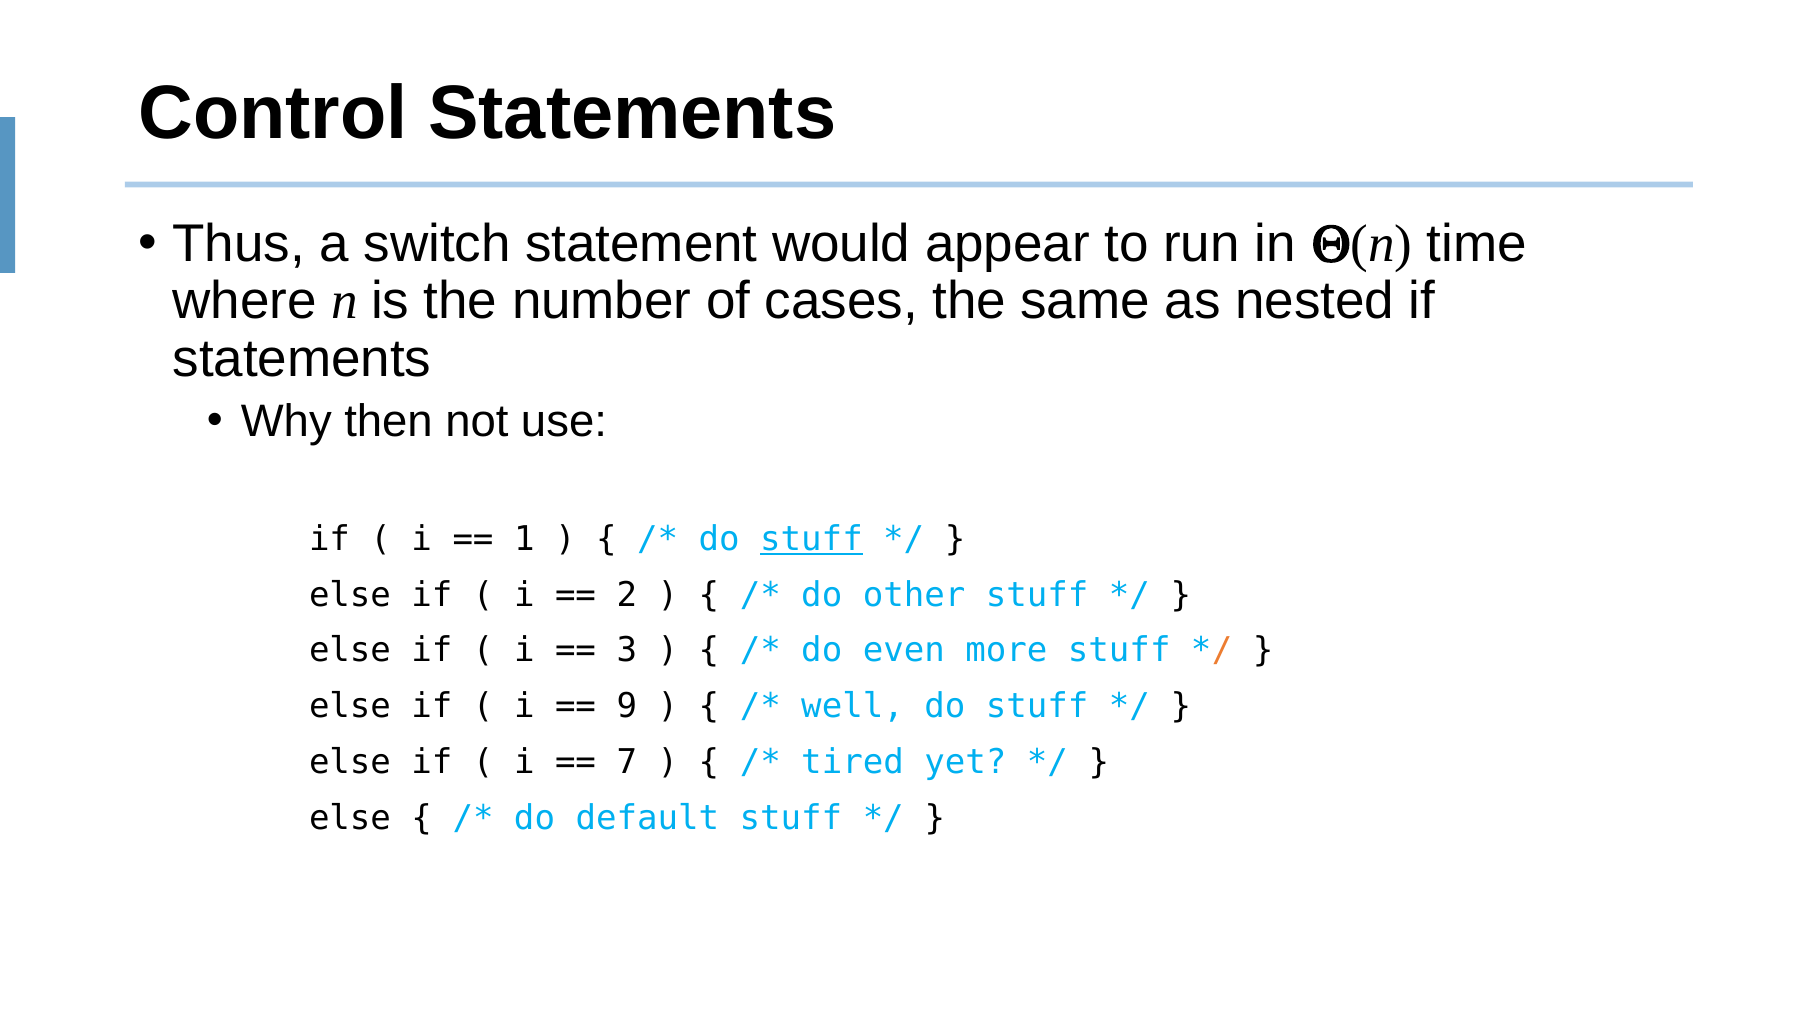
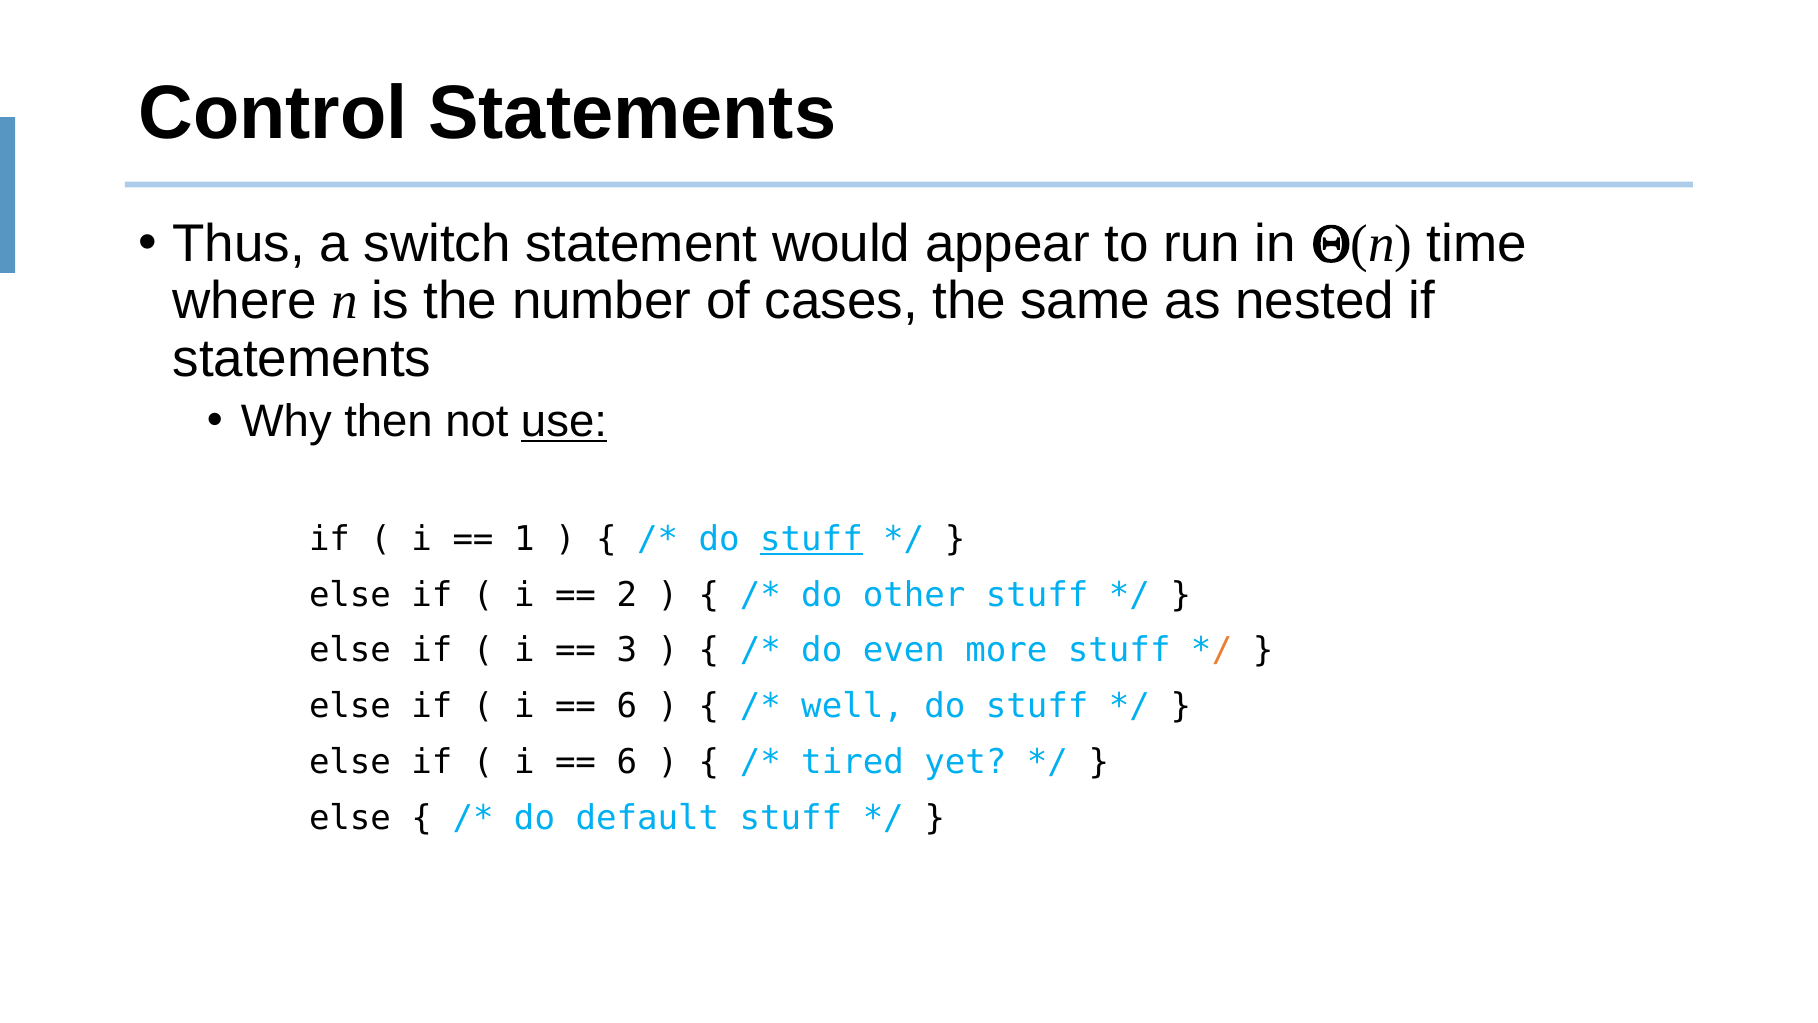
use underline: none -> present (564, 421)
9: 9 -> 6 (627, 706)
7: 7 -> 6 (627, 762)
